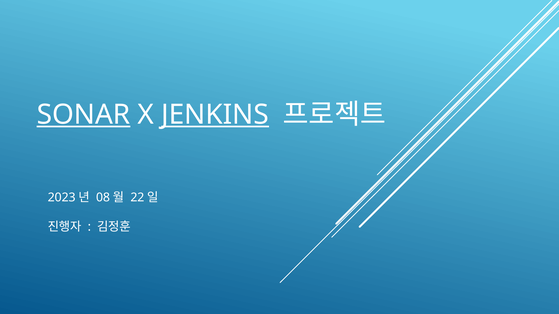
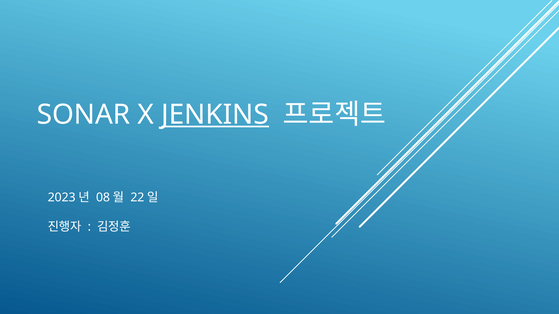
SONAR underline: present -> none (83, 115)
